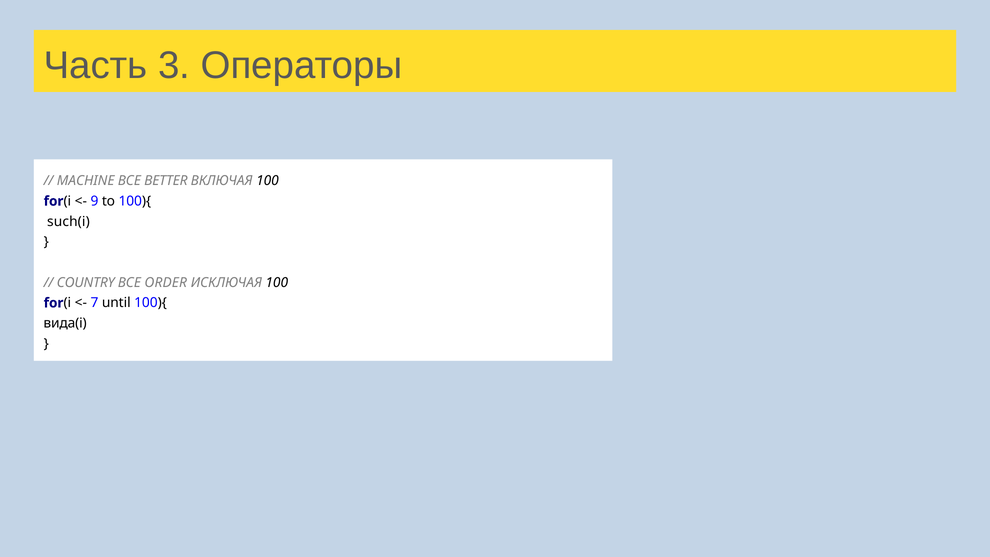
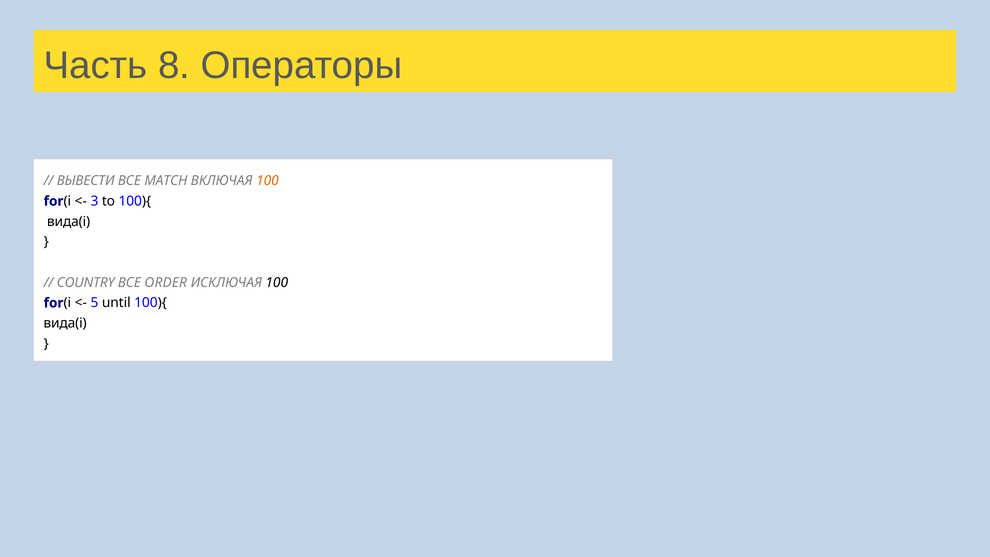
3: 3 -> 8 (174, 66)
MACHINE: MACHINE -> ВЫВЕСТИ (86, 181)
BETTER: BETTER -> MATCH (166, 181)
100 colour: black -> orange (267, 181)
9: 9 -> 3 (94, 201)
such(i: such(i -> вида(i (69, 221)
7: 7 -> 5 (94, 303)
